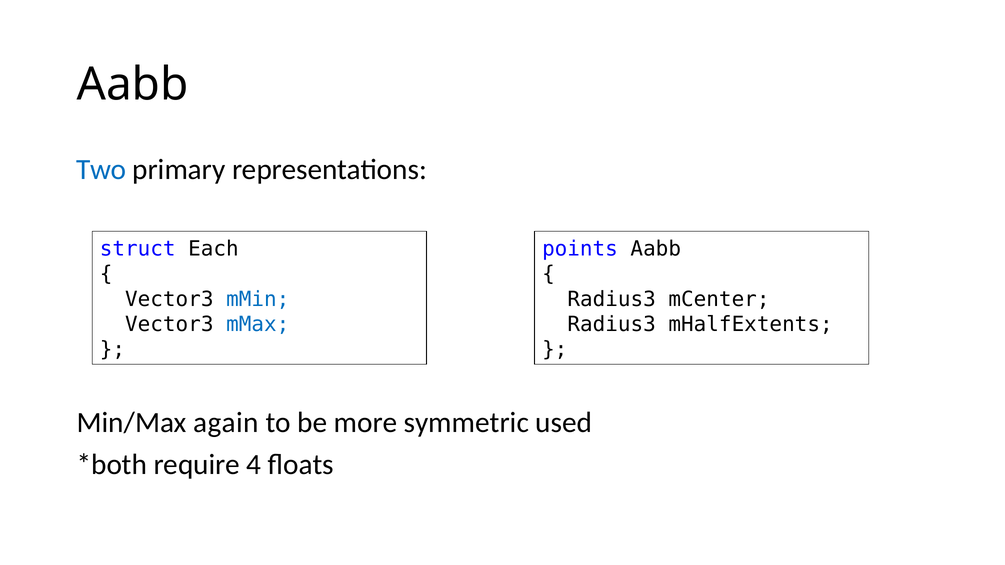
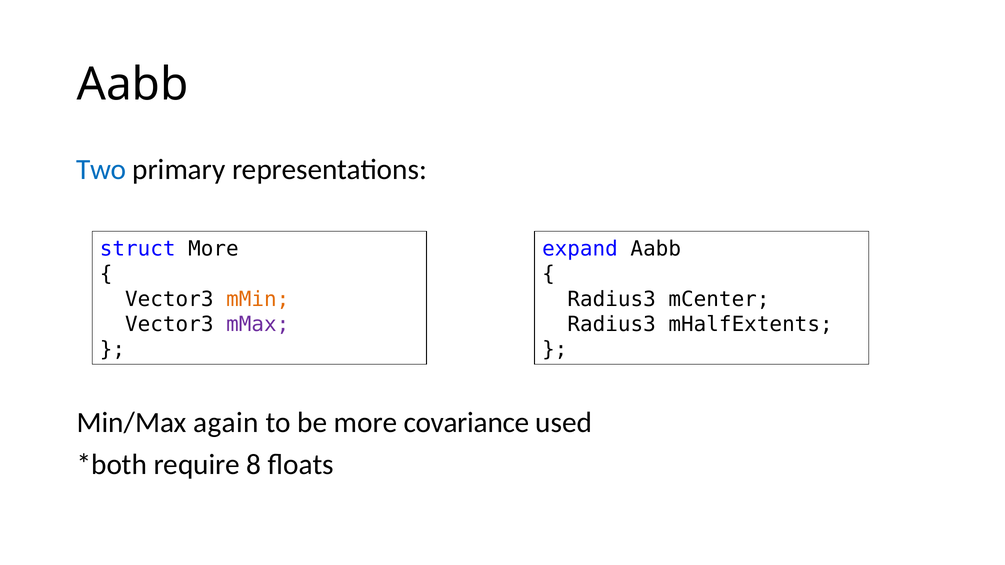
struct Each: Each -> More (213, 249)
points: points -> expand (580, 249)
mMin colour: blue -> orange (258, 299)
mMax colour: blue -> purple (258, 324)
symmetric: symmetric -> covariance (466, 423)
4: 4 -> 8 (254, 465)
